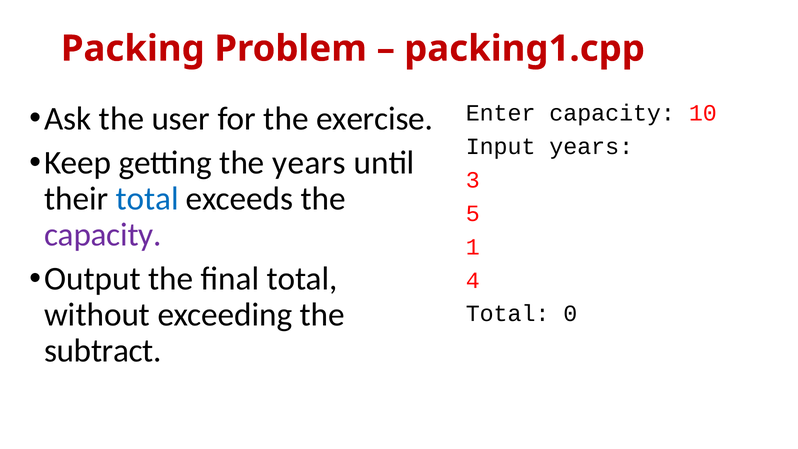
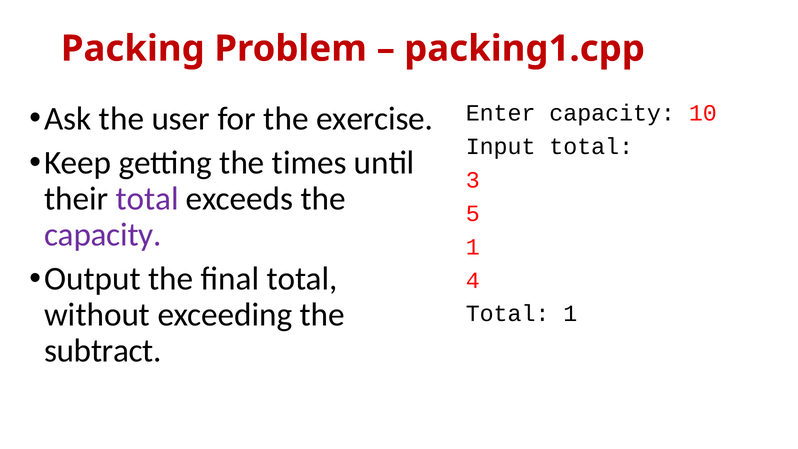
Input years: years -> total (591, 147)
the years: years -> times (309, 163)
total colour: blue -> purple (147, 199)
Total 0: 0 -> 1 (570, 314)
